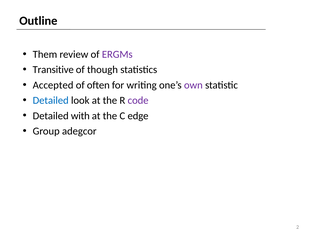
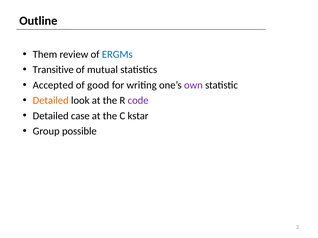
ERGMs colour: purple -> blue (117, 55)
though: though -> mutual (102, 70)
often: often -> good (98, 85)
Detailed colour: blue -> orange (51, 101)
with: with -> case (80, 116)
edge: edge -> kstar (138, 116)
adegcor: adegcor -> possible (79, 131)
